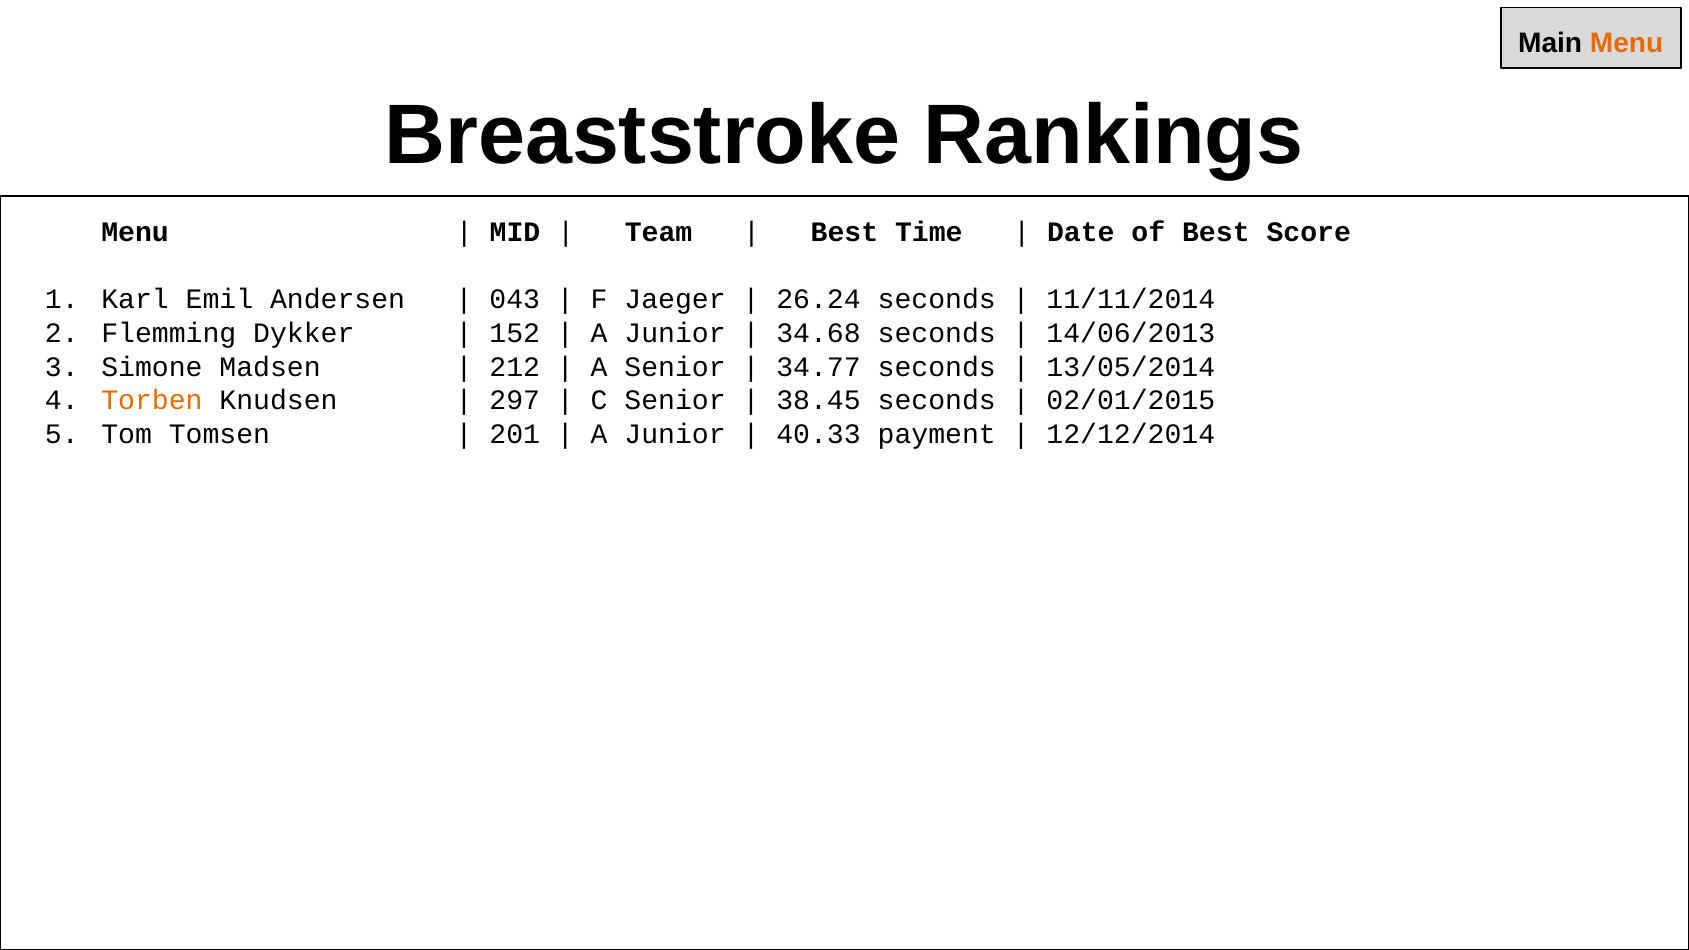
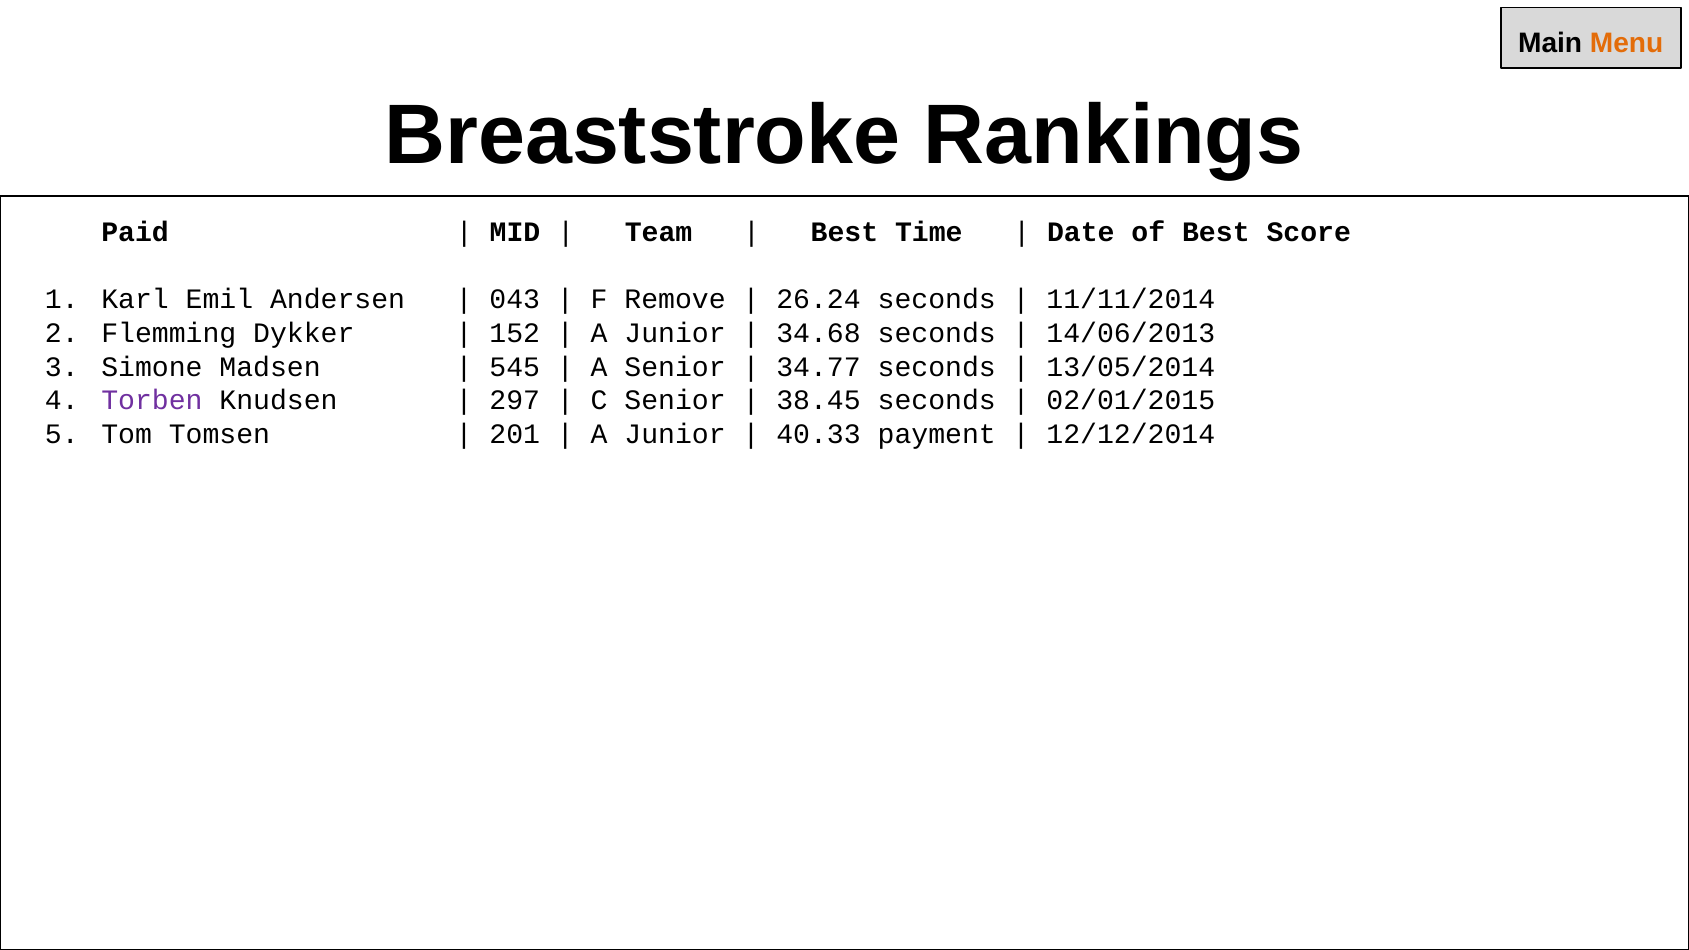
Menu: Menu -> Paid (135, 232)
Jaeger: Jaeger -> Remove (675, 299)
212: 212 -> 545 (515, 367)
Torben colour: orange -> purple (152, 401)
